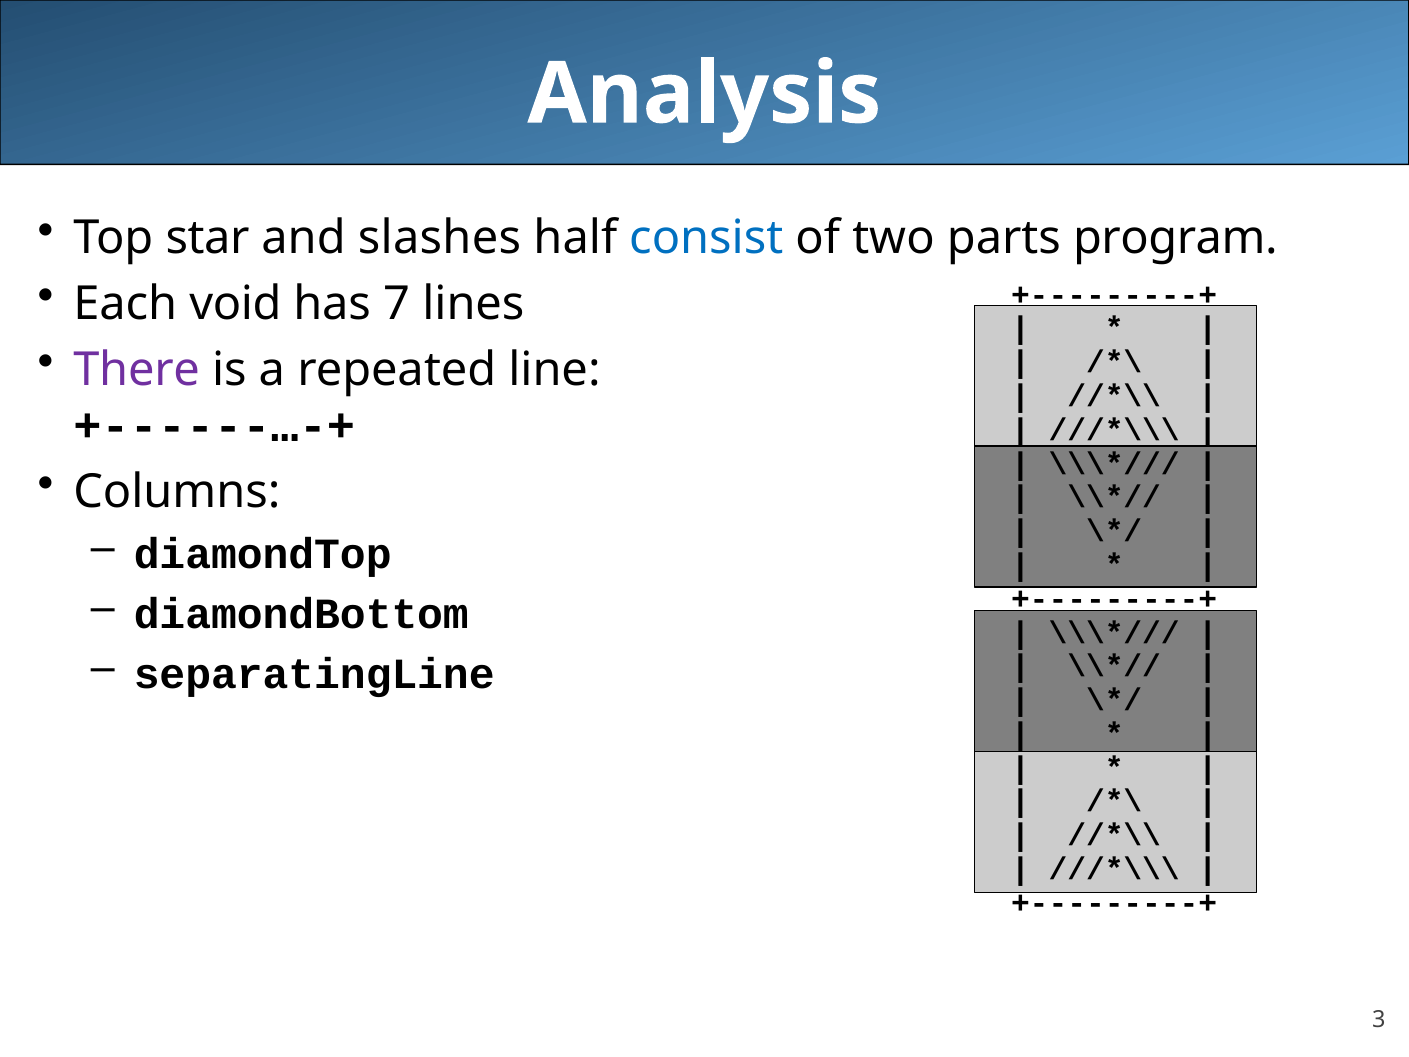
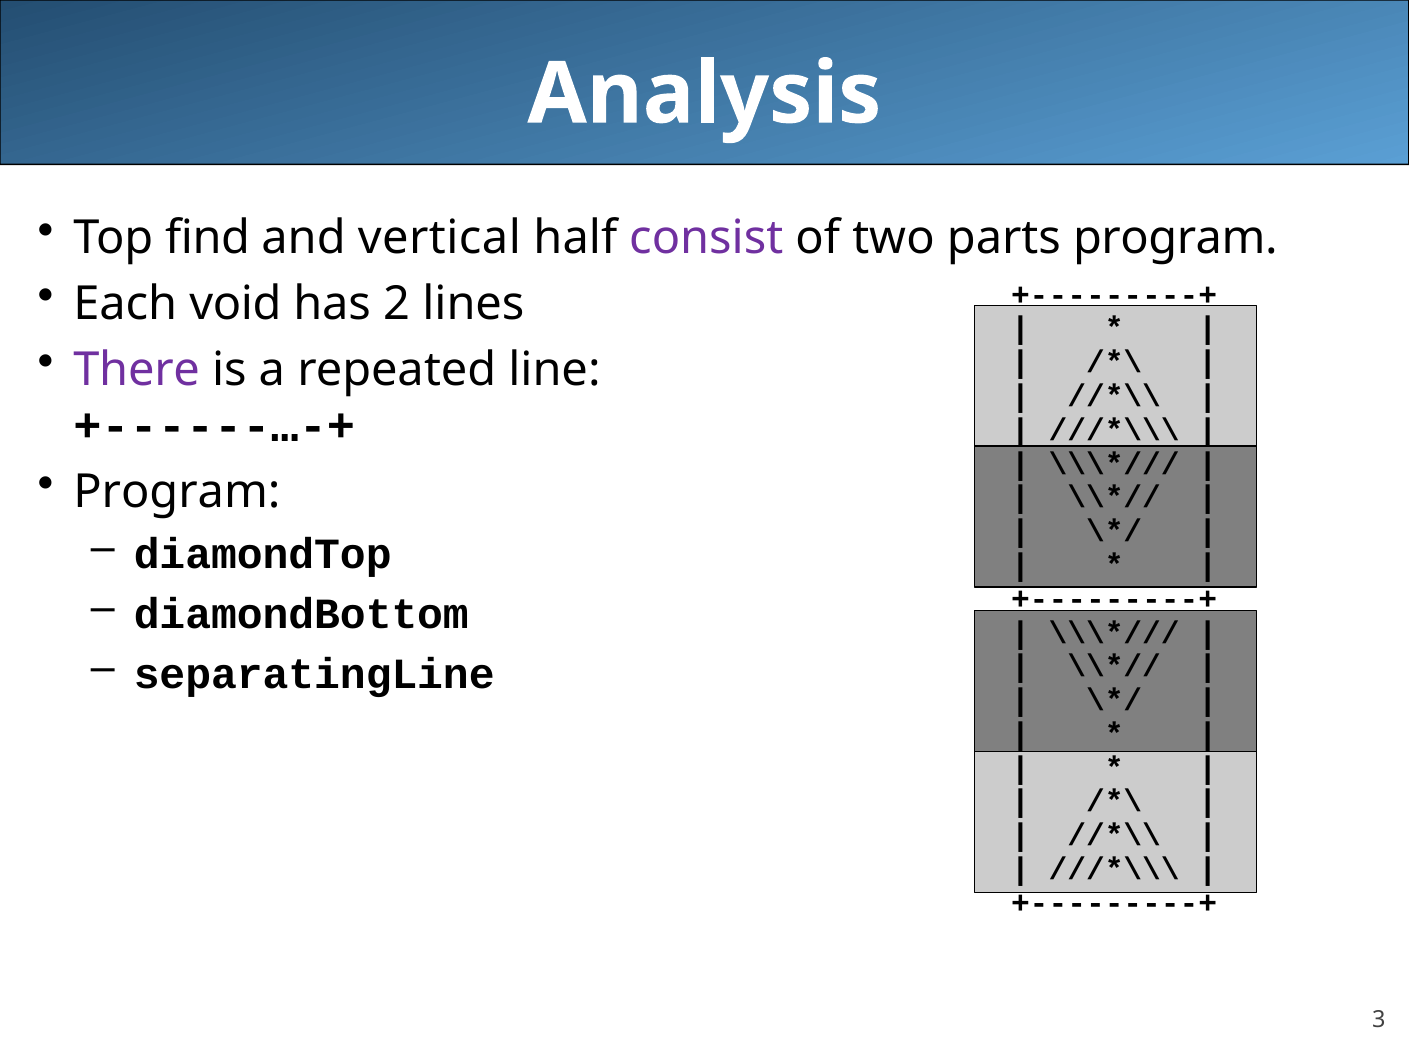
star: star -> find (208, 238)
slashes: slashes -> vertical (439, 238)
consist colour: blue -> purple (706, 238)
7: 7 -> 2 (397, 304)
Columns: Columns -> Program (177, 492)
